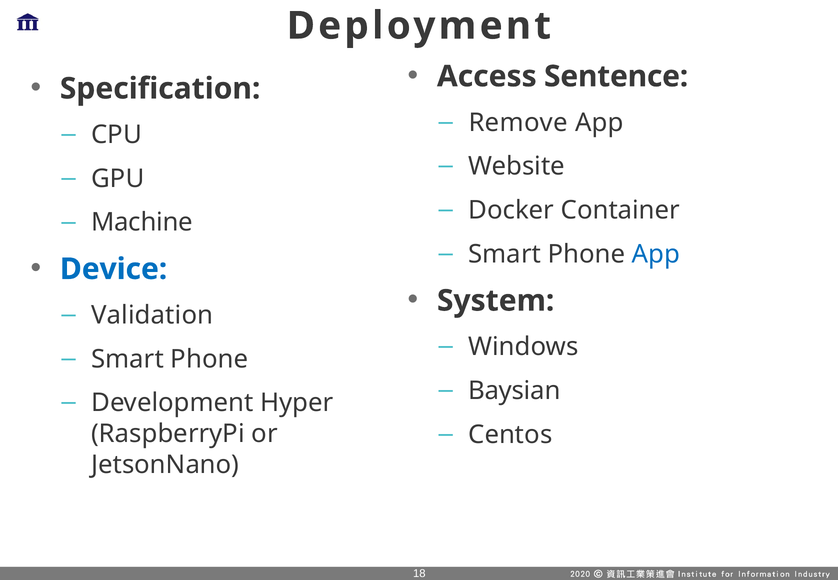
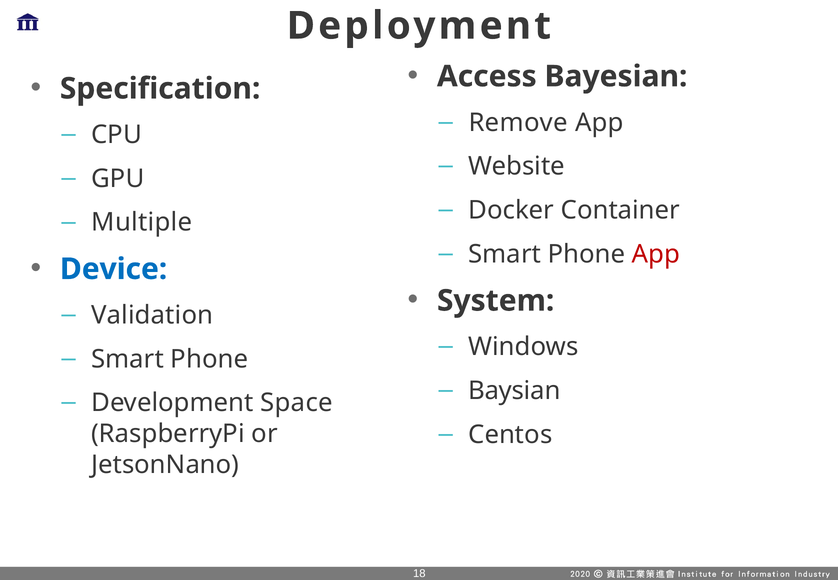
Sentence: Sentence -> Bayesian (616, 76)
Machine: Machine -> Multiple (142, 222)
App colour: blue -> red (656, 254)
Hyper: Hyper -> Space (297, 403)
